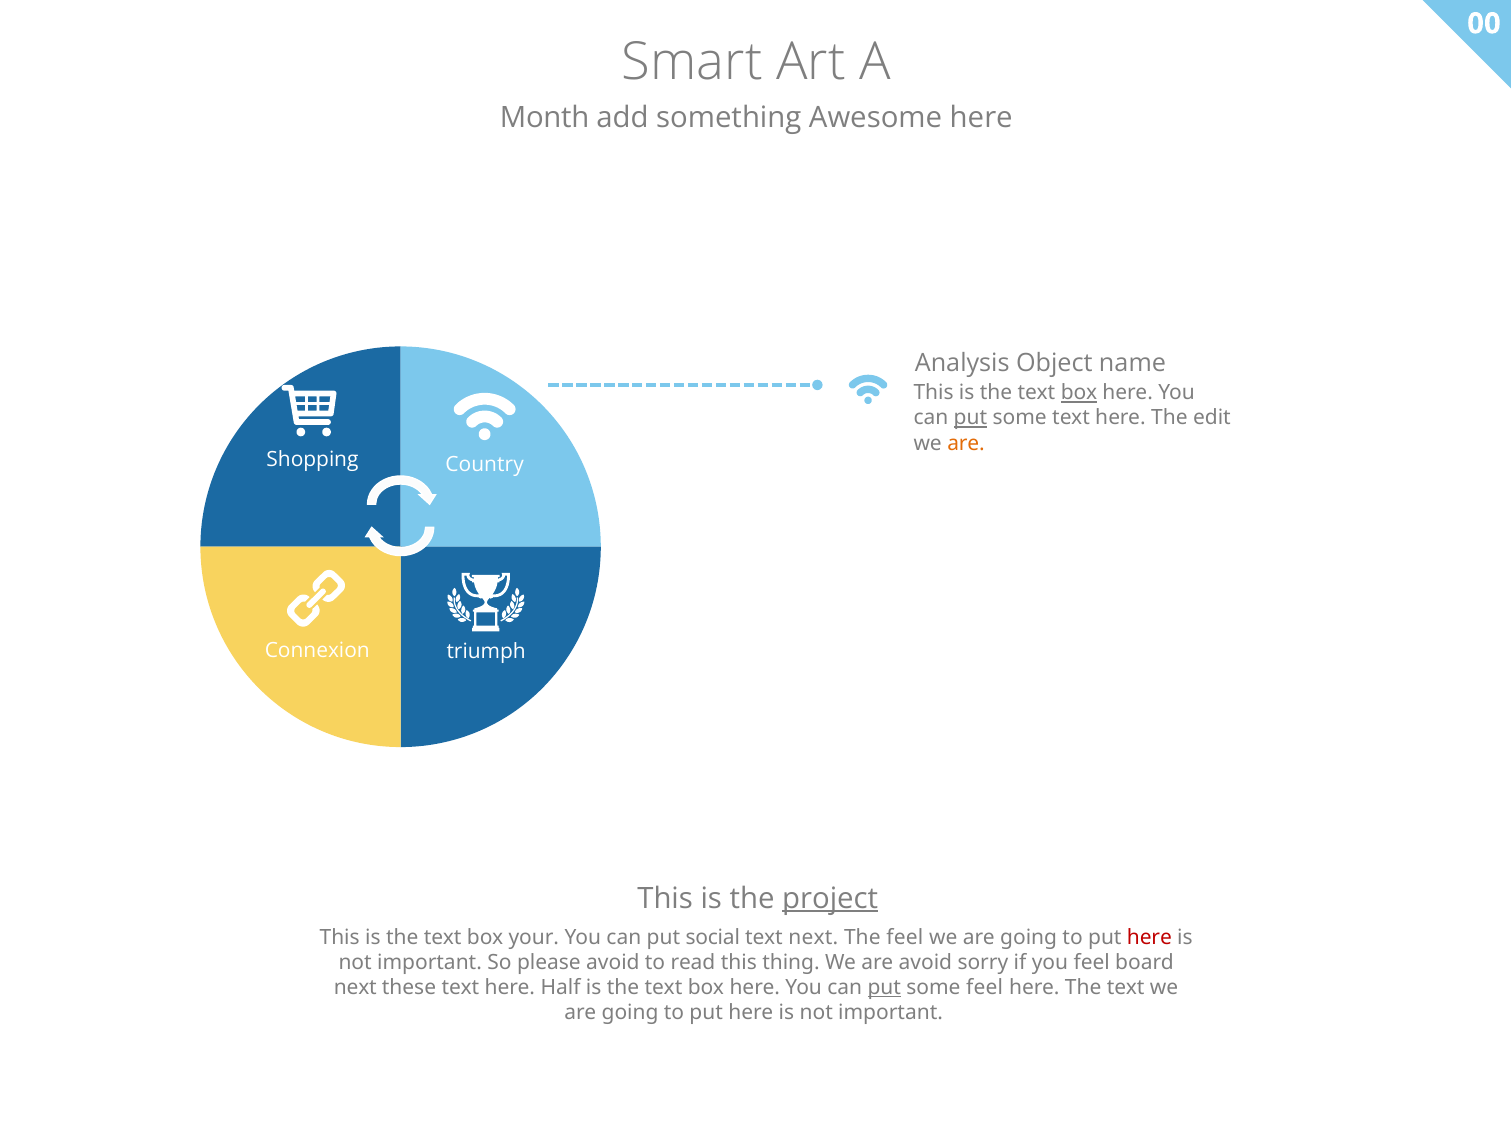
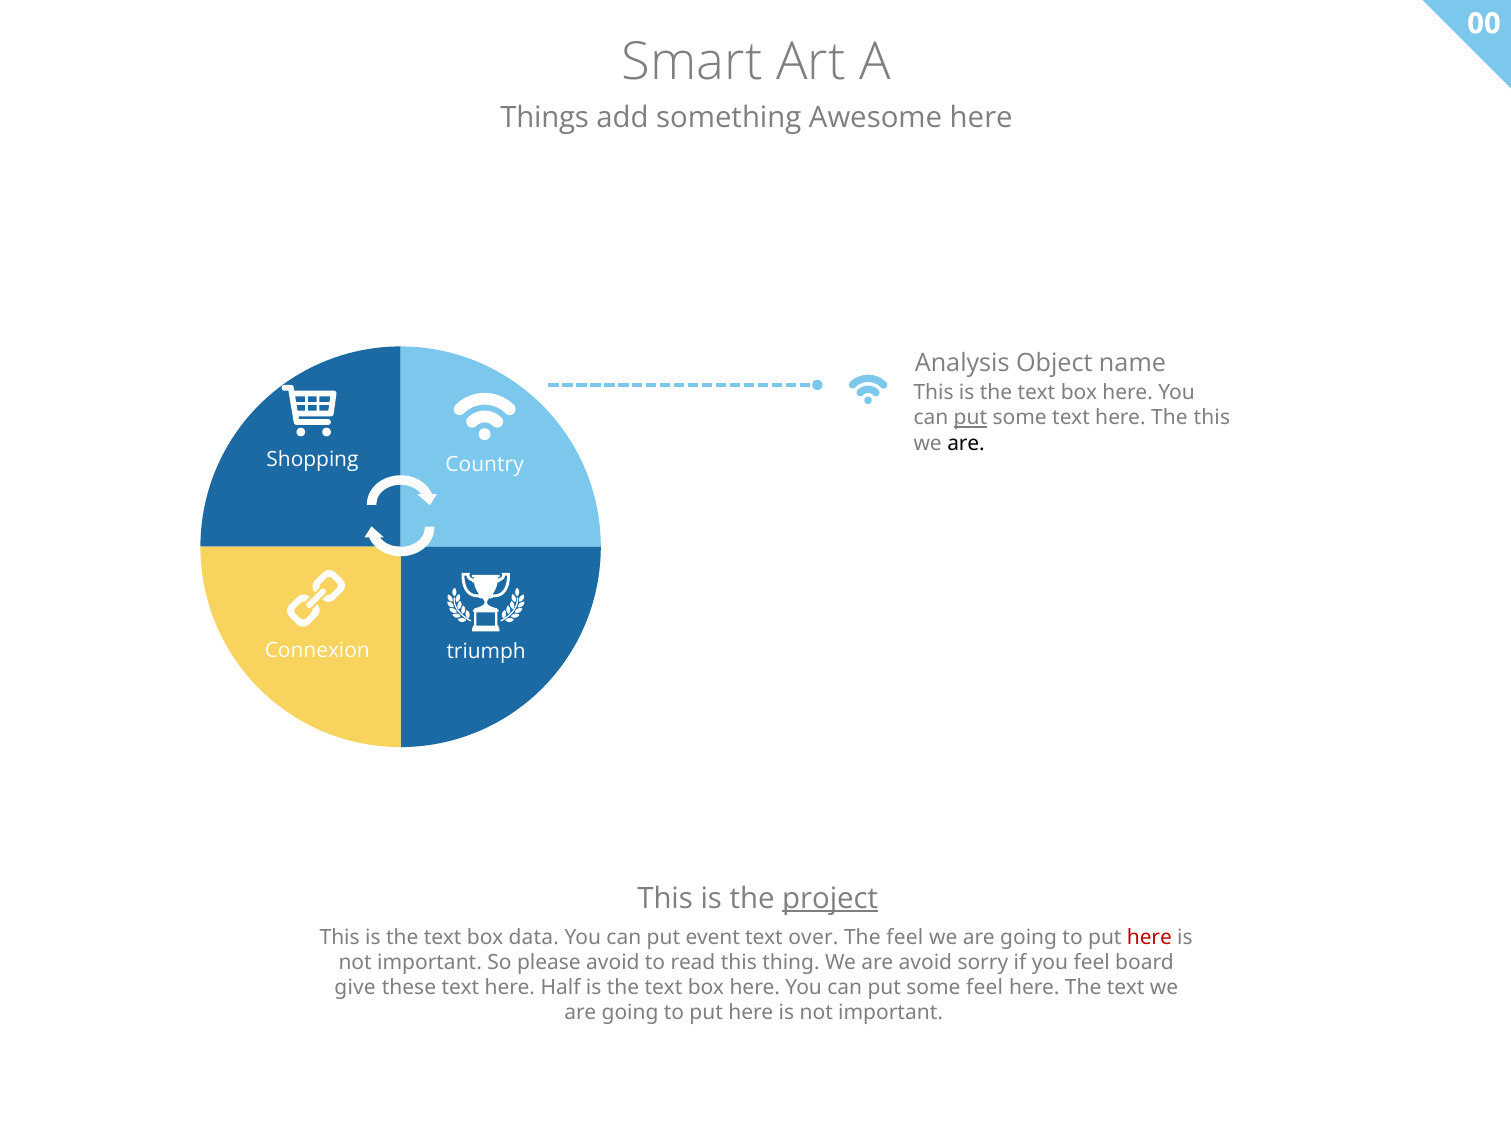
Month: Month -> Things (545, 118)
box underline: present -> none (1079, 393)
The edit: edit -> this (1212, 418)
are colour: orange -> black (966, 443)
your: your -> data (534, 937)
social: social -> event (713, 937)
text next: next -> over (813, 937)
next: next -> give (355, 987)
put underline: present -> none (884, 987)
